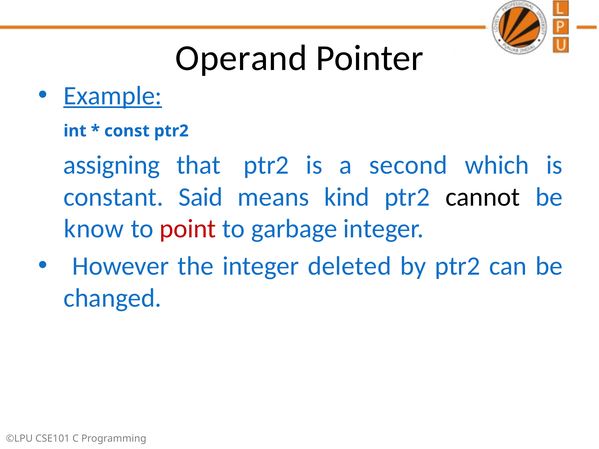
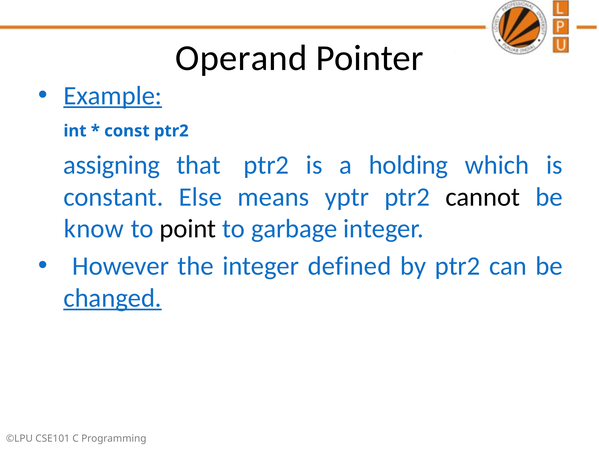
second: second -> holding (409, 165)
Said: Said -> Else (200, 197)
kind: kind -> yptr (347, 197)
point colour: red -> black (188, 229)
deleted: deleted -> defined (350, 266)
changed underline: none -> present (113, 298)
